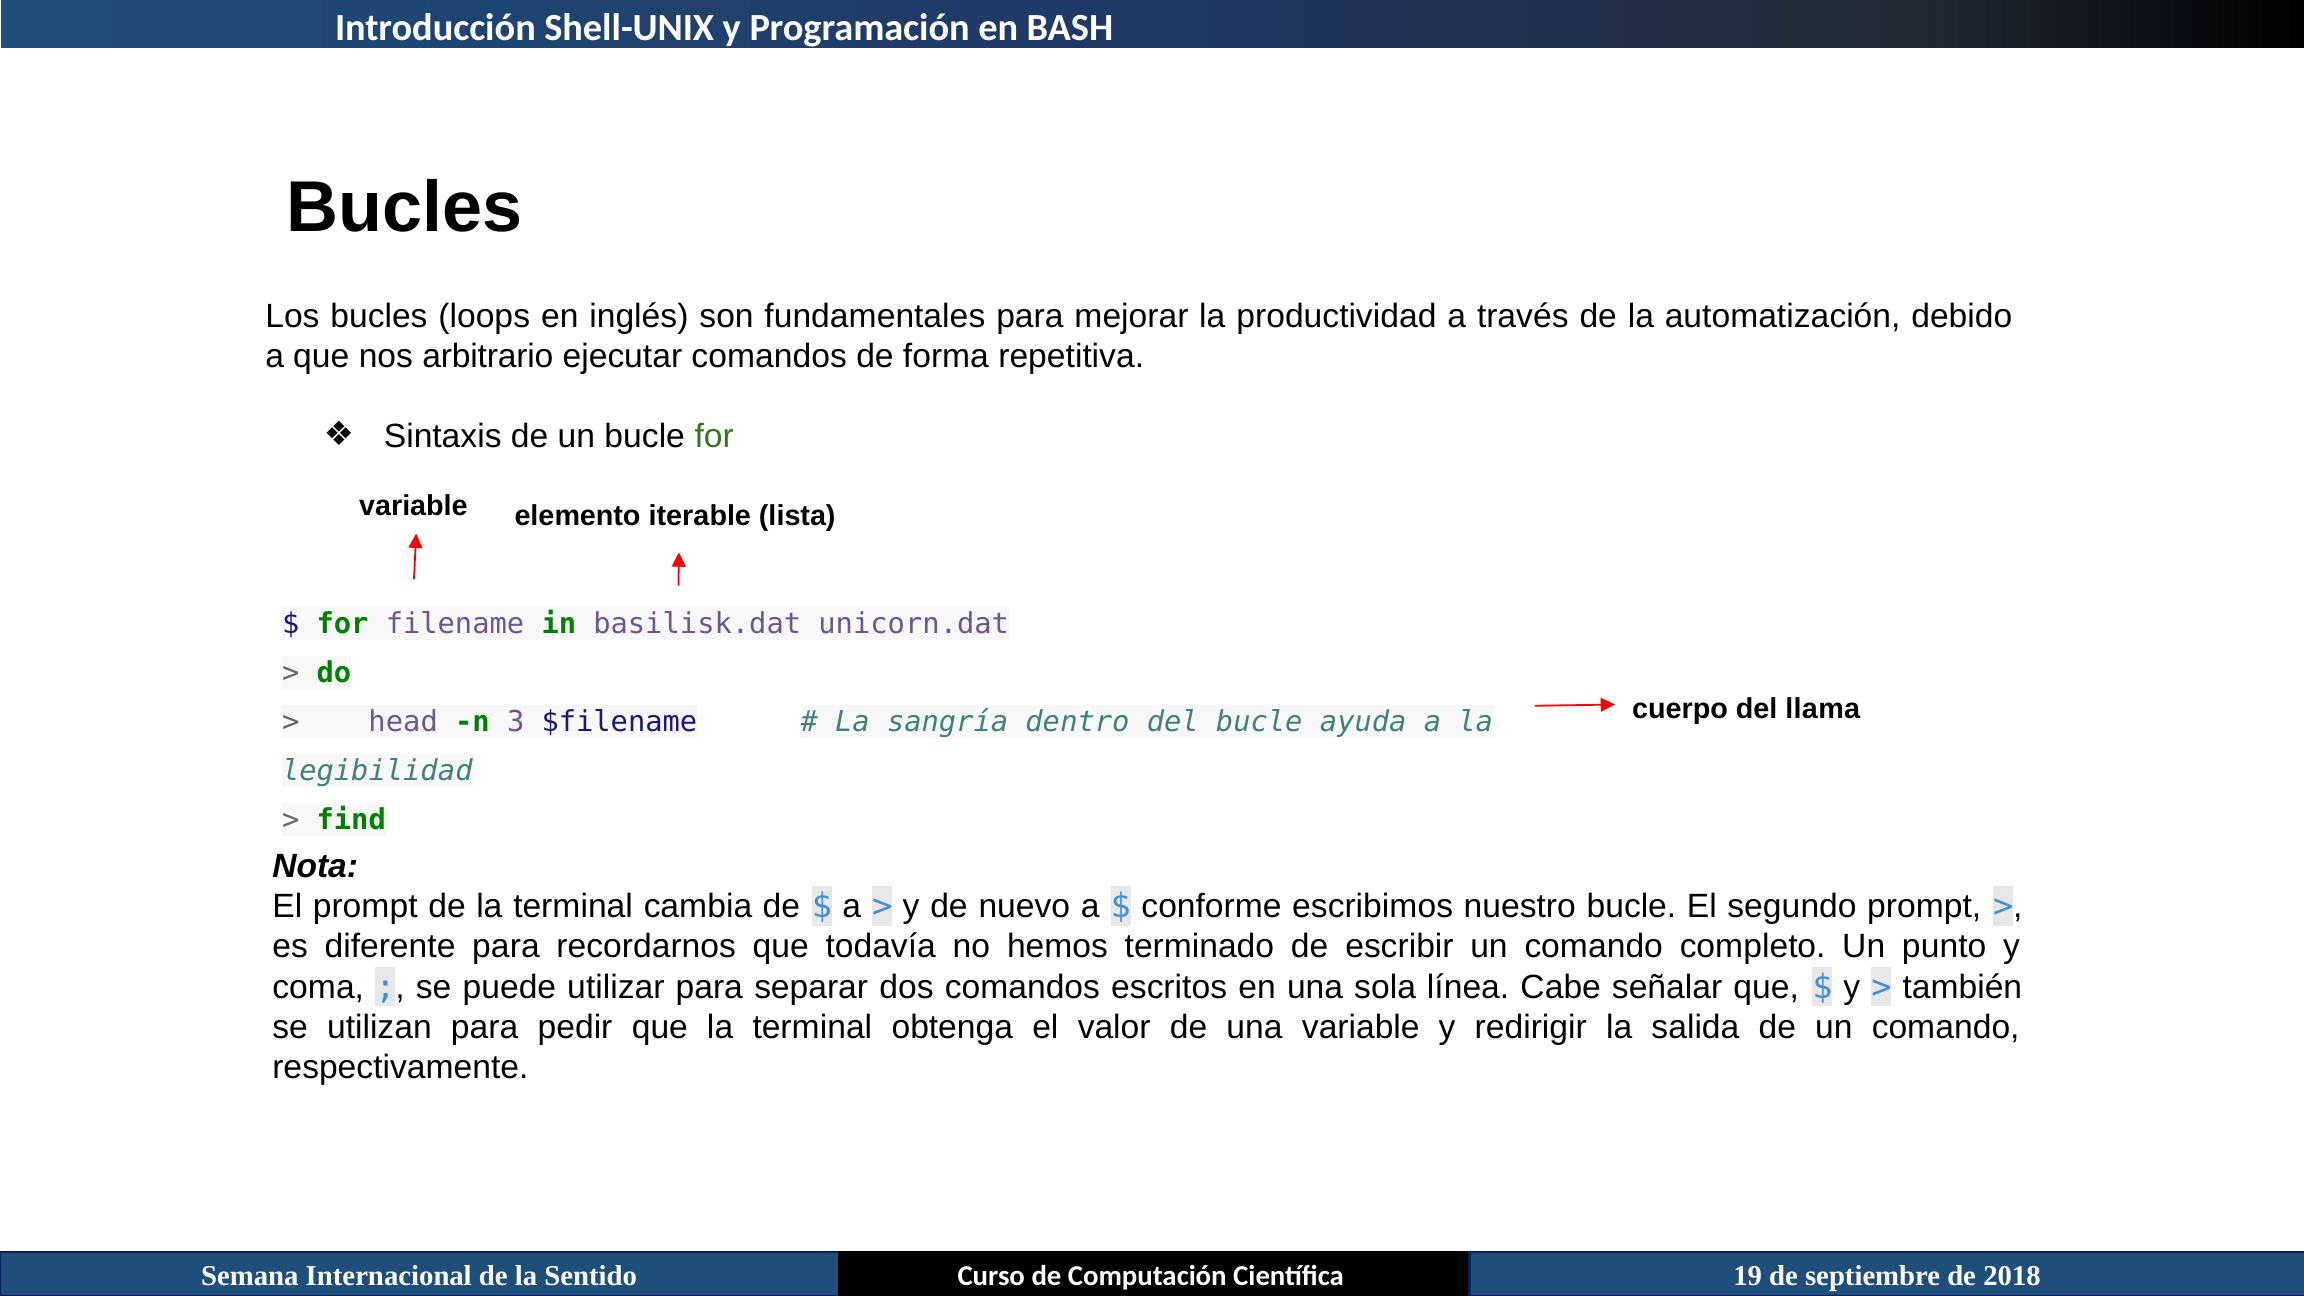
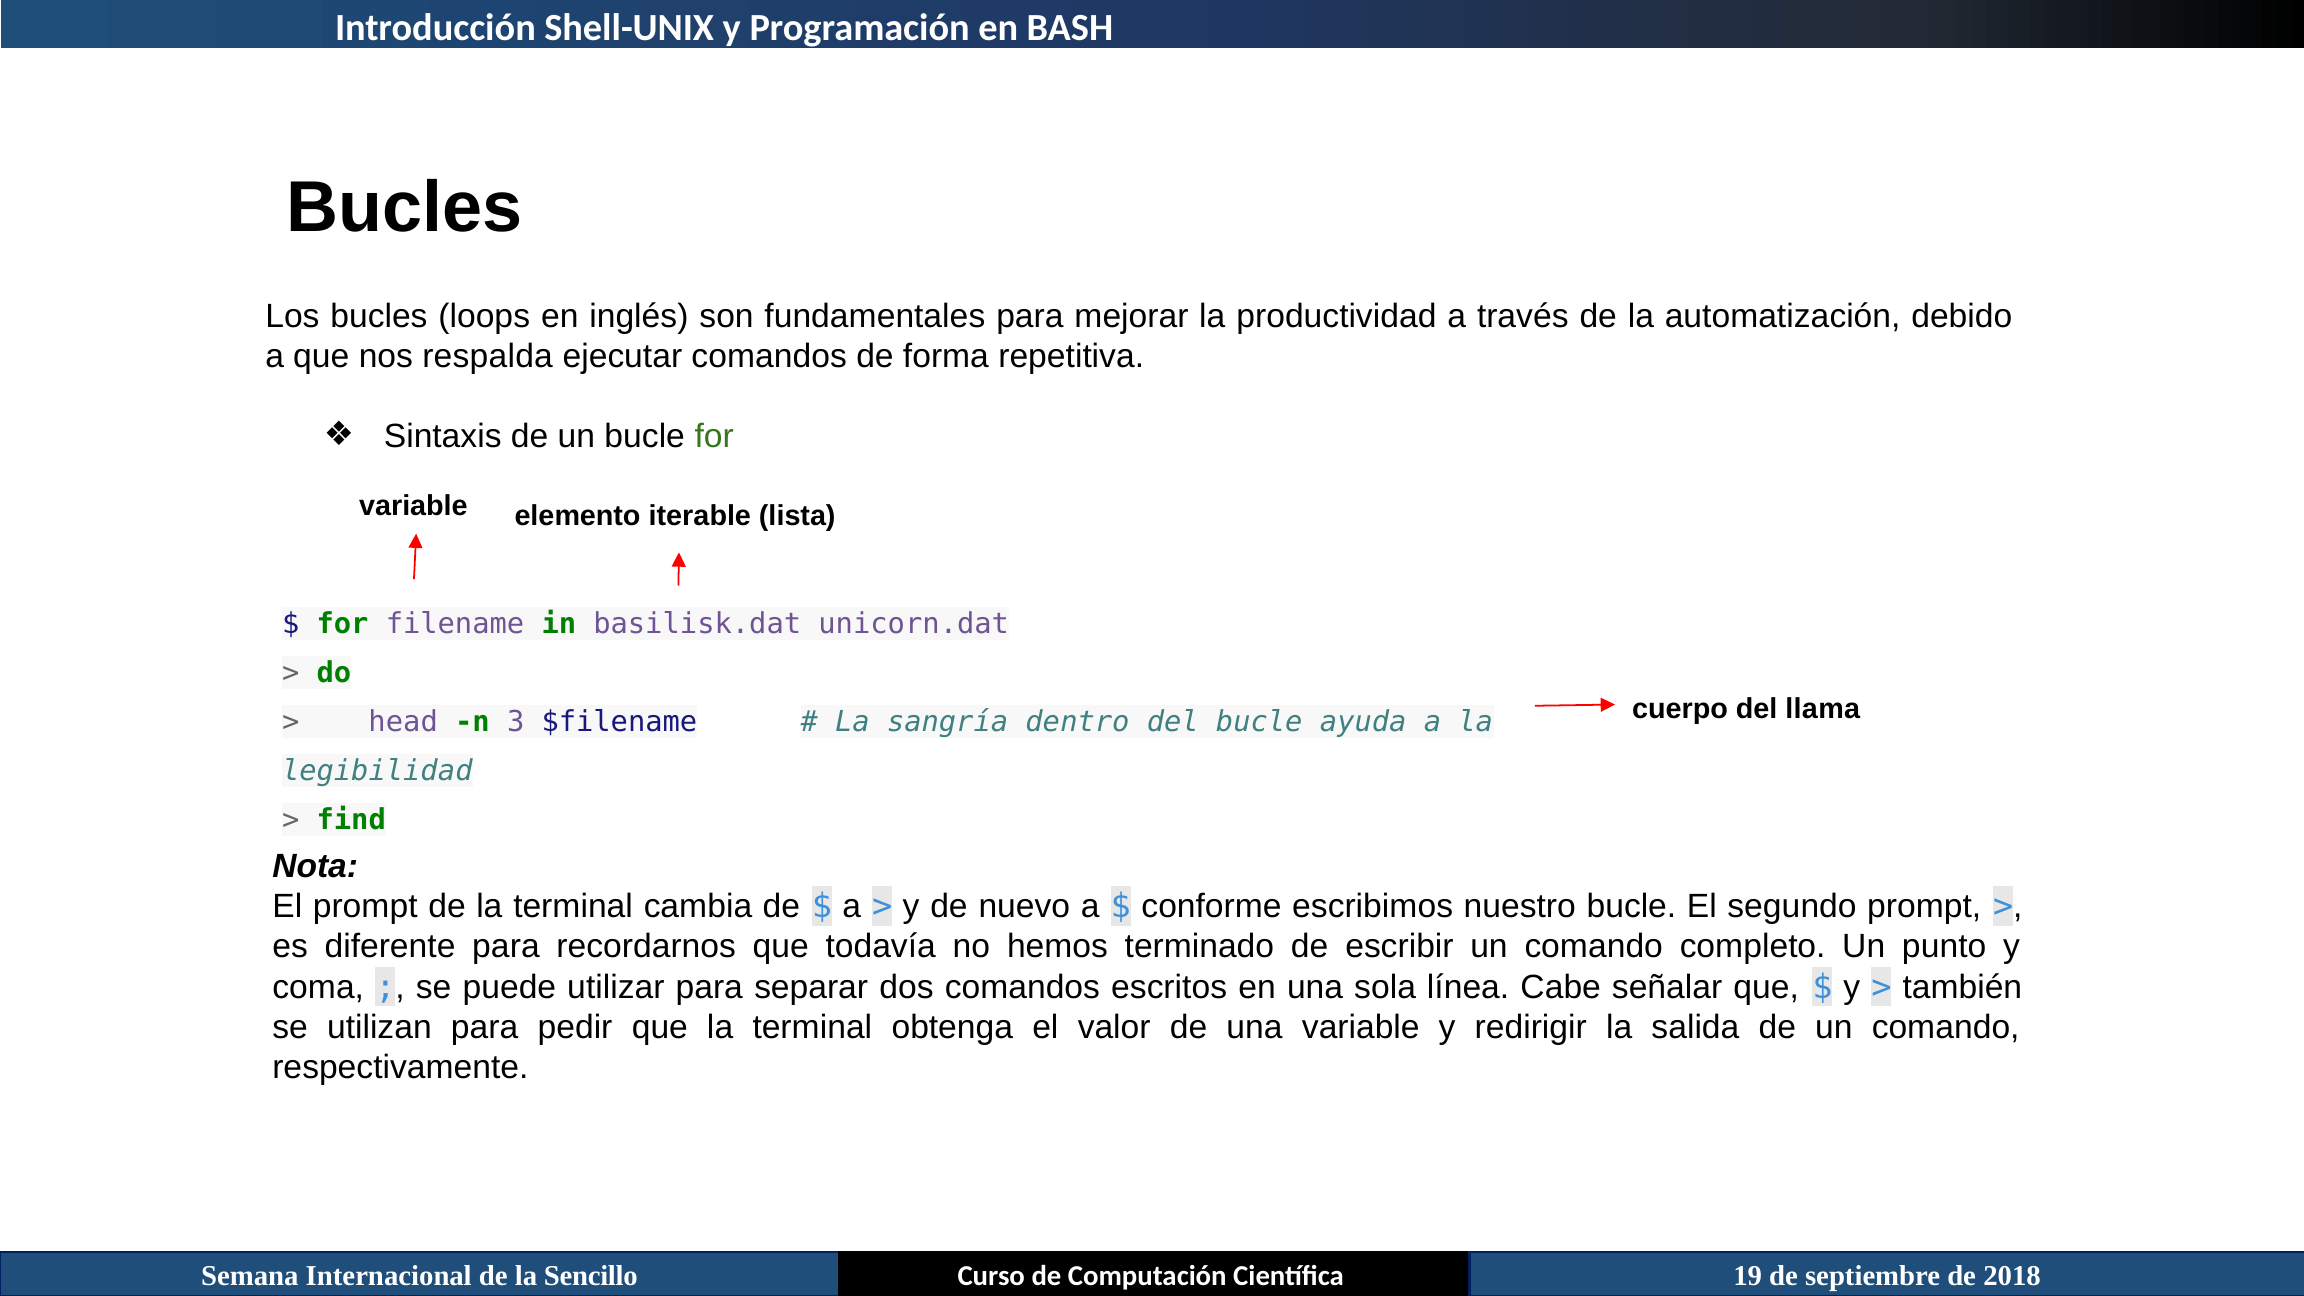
arbitrario: arbitrario -> respalda (488, 357)
Sentido: Sentido -> Sencillo (591, 1276)
